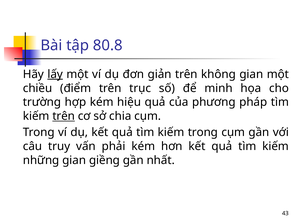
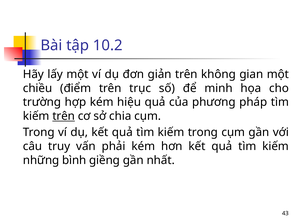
80.8: 80.8 -> 10.2 (108, 45)
lấy underline: present -> none (55, 74)
những gian: gian -> bình (74, 160)
